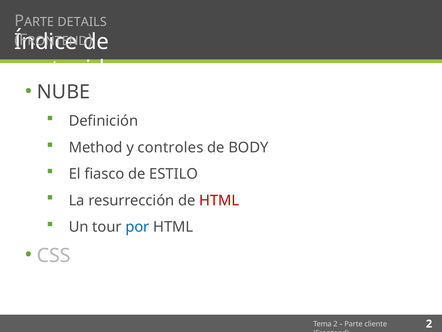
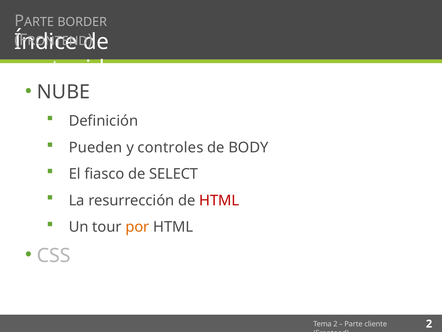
DETAILS: DETAILS -> BORDER (82, 22)
Method: Method -> Pueden (96, 147)
ESTILO: ESTILO -> SELECT (174, 174)
por colour: blue -> orange (137, 227)
